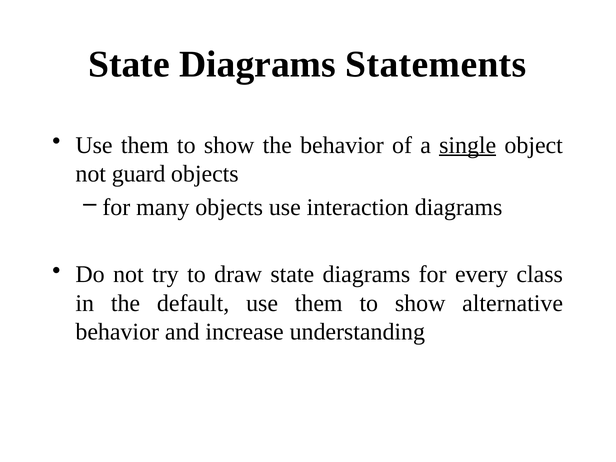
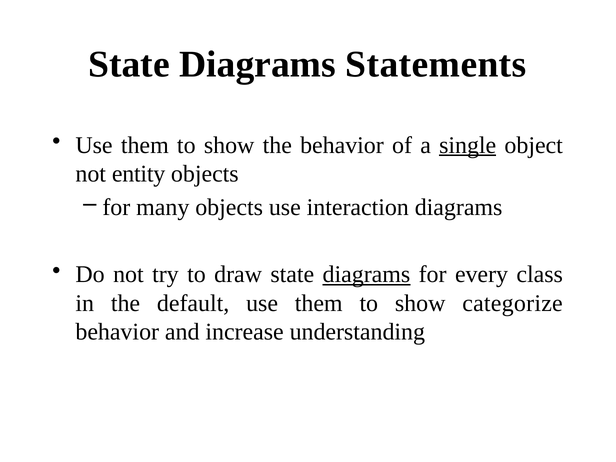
guard: guard -> entity (139, 174)
diagrams underline: none -> present (366, 275)
alternative: alternative -> categorize (513, 303)
